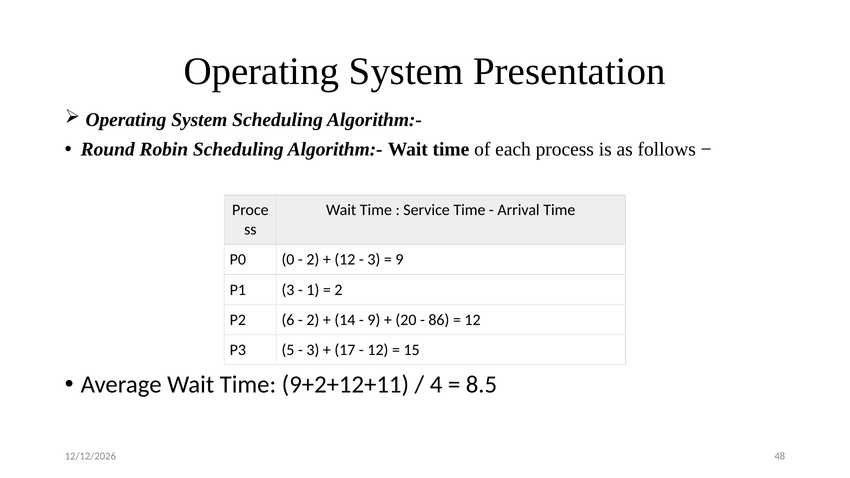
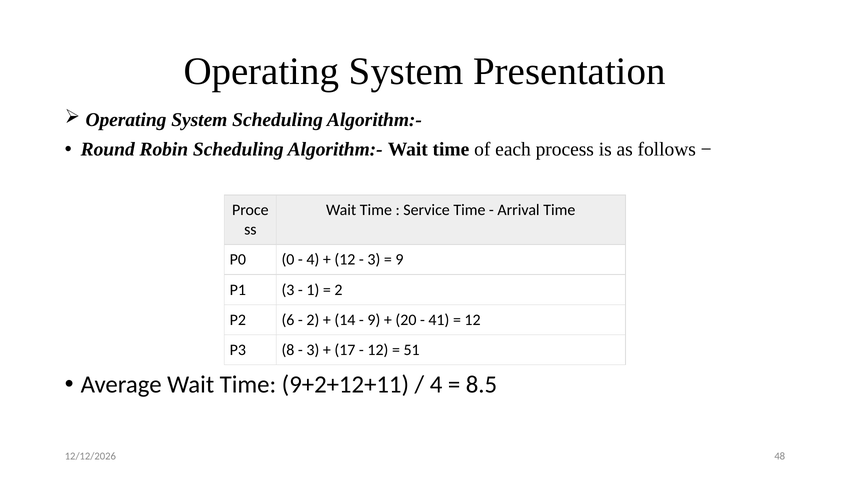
2: 2 -> 4 (313, 260)
86: 86 -> 41 (439, 320)
5: 5 -> 8 (288, 350)
15: 15 -> 51 (412, 350)
